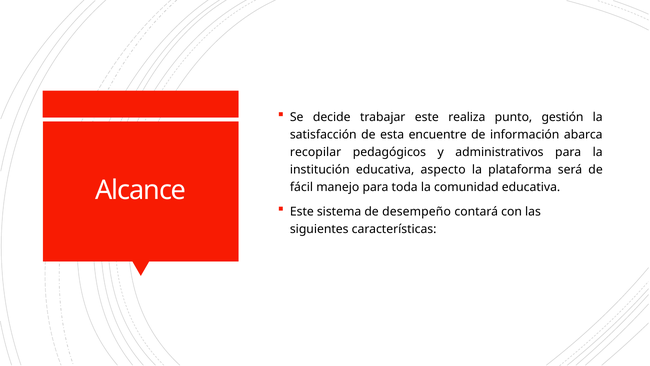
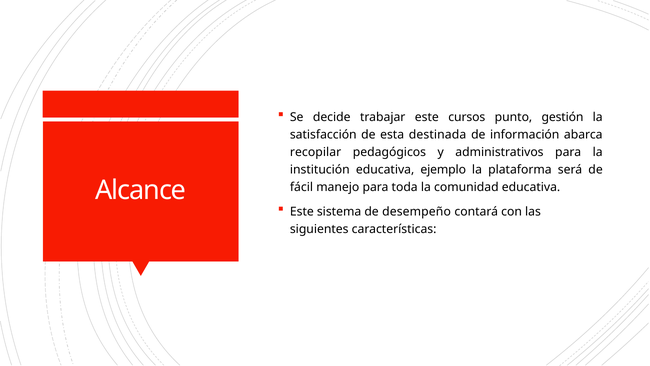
realiza: realiza -> cursos (467, 117)
encuentre: encuentre -> destinada (438, 134)
aspecto: aspecto -> ejemplo (443, 169)
